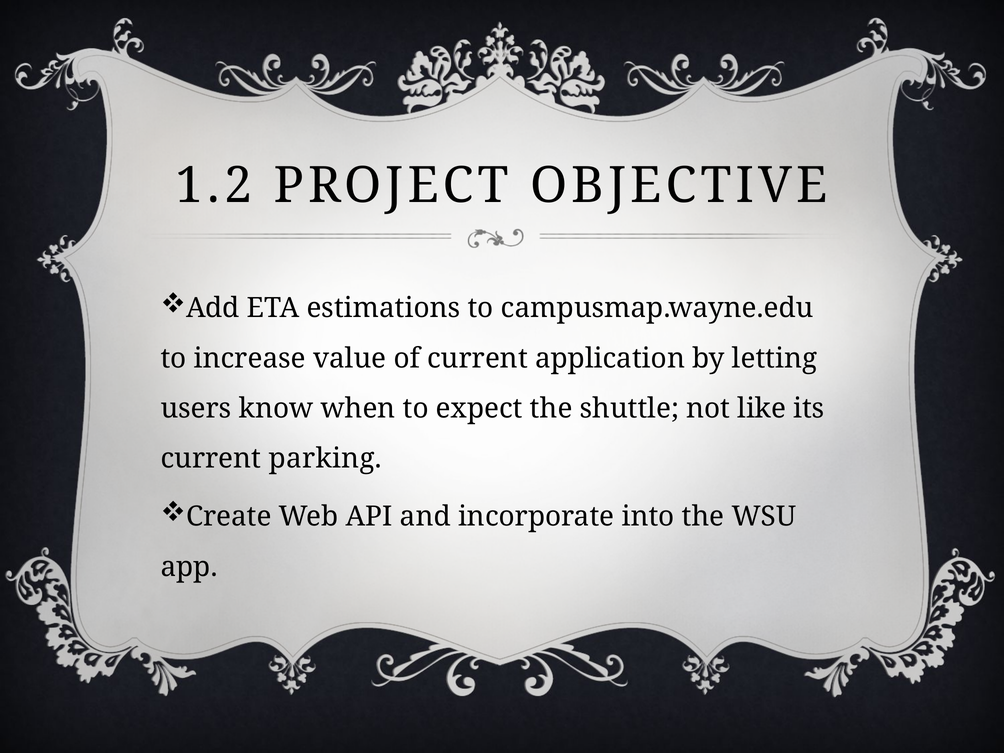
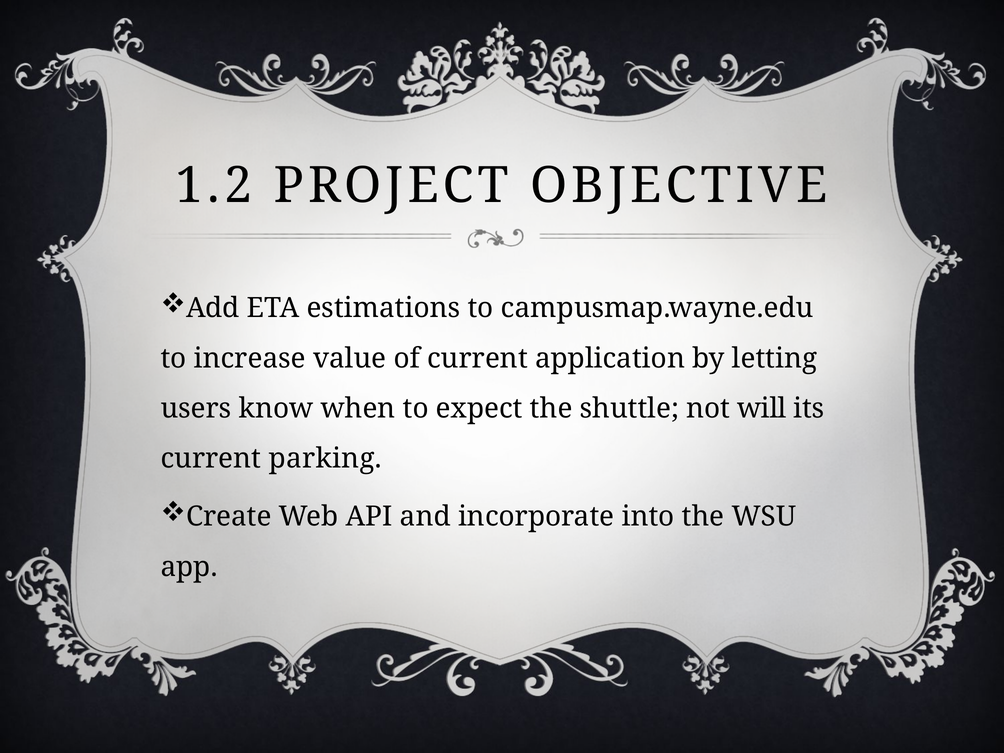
like: like -> will (762, 409)
